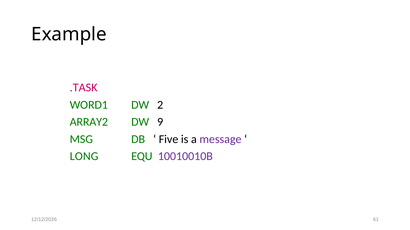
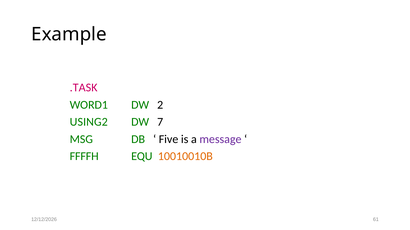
ARRAY2: ARRAY2 -> USING2 (89, 122)
9: 9 -> 7 (160, 122)
LONG: LONG -> FFFFH (84, 157)
10010010B colour: purple -> orange (185, 157)
